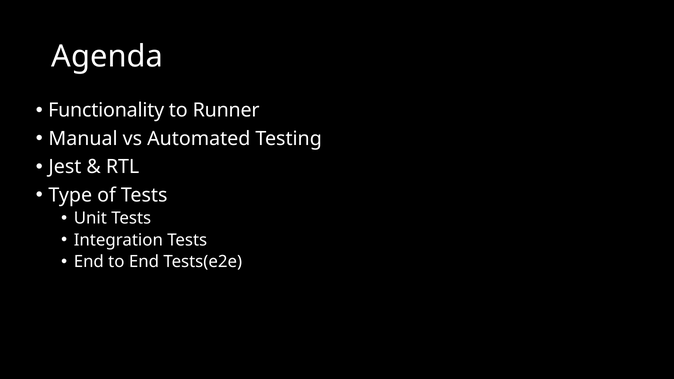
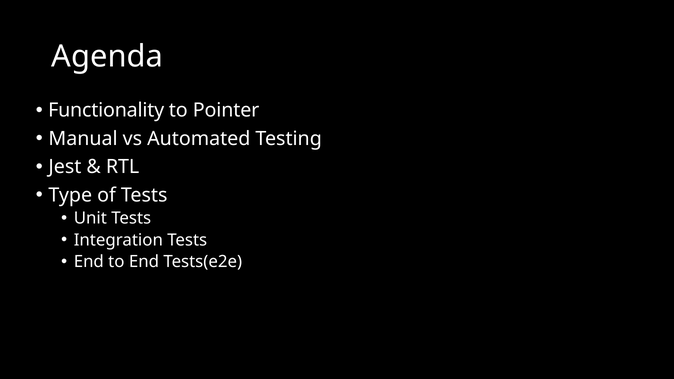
Runner: Runner -> Pointer (226, 110)
